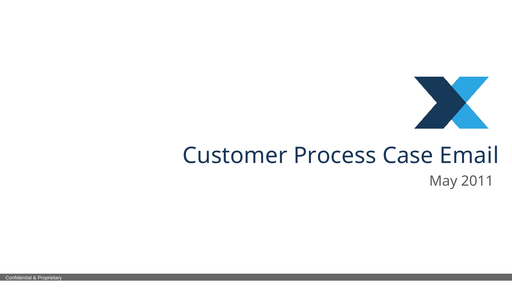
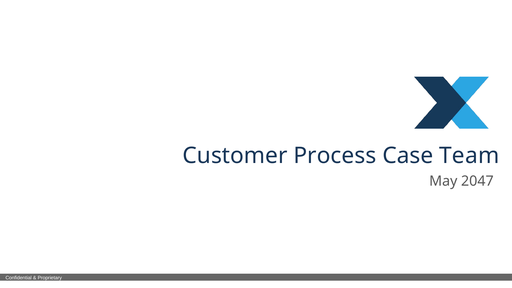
Email: Email -> Team (469, 156)
2011: 2011 -> 2047 (477, 181)
